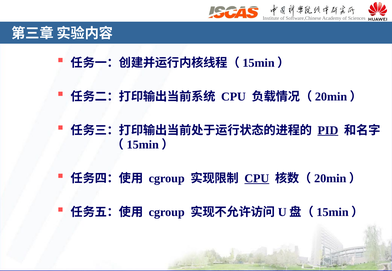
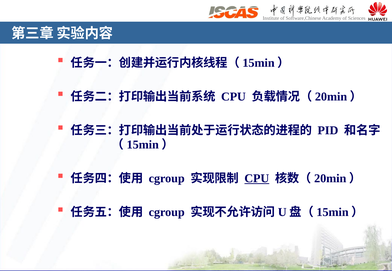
PID underline: present -> none (328, 130)
